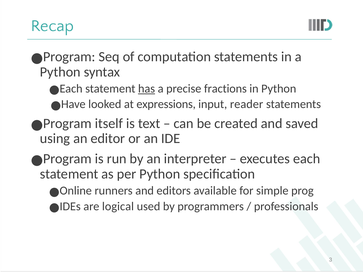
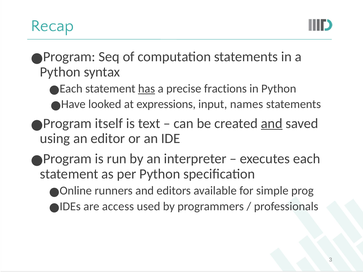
reader: reader -> names (247, 104)
and underline: none -> present (272, 123)
logical: logical -> access (118, 206)
